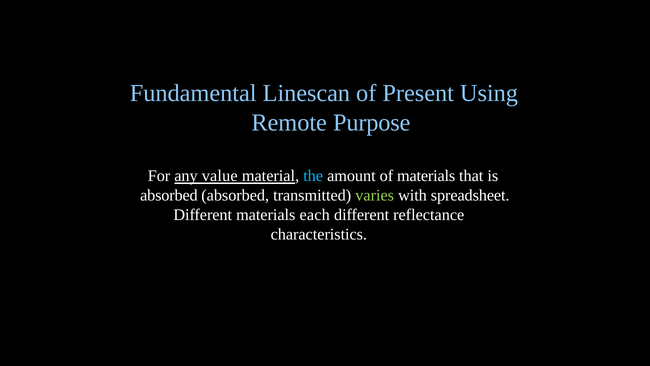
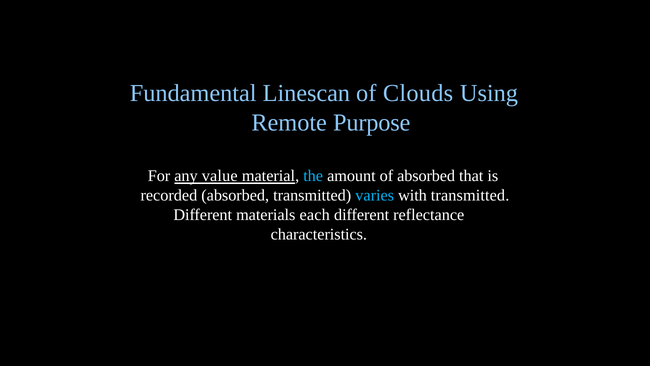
Present: Present -> Clouds (418, 93)
of materials: materials -> absorbed (426, 176)
absorbed: absorbed -> recorded (169, 195)
varies colour: light green -> light blue (375, 195)
with spreadsheet: spreadsheet -> transmitted (470, 195)
